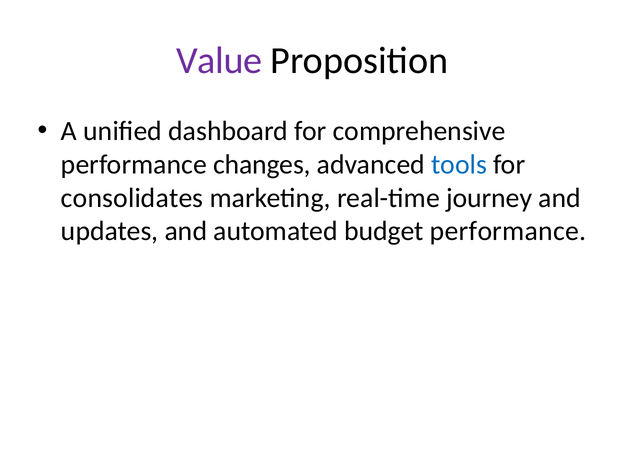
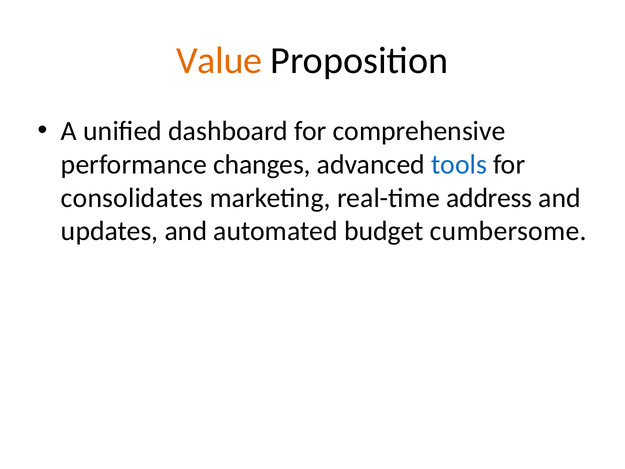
Value colour: purple -> orange (219, 61)
journey: journey -> address (489, 198)
budget performance: performance -> cumbersome (508, 231)
